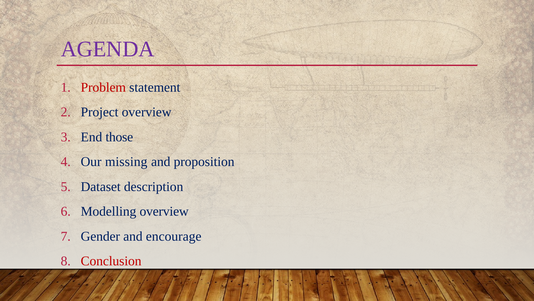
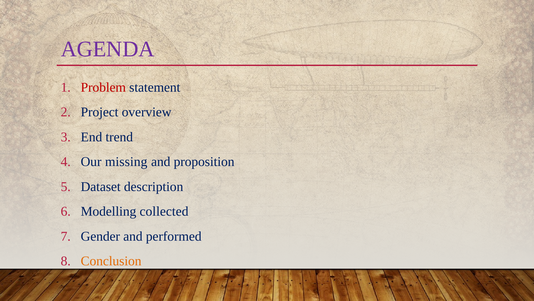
those: those -> trend (119, 137)
Modelling overview: overview -> collected (164, 211)
encourage: encourage -> performed (174, 236)
Conclusion colour: red -> orange (111, 261)
